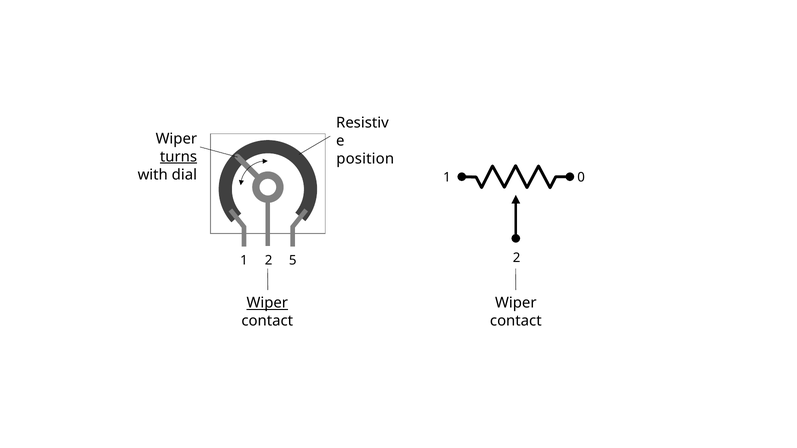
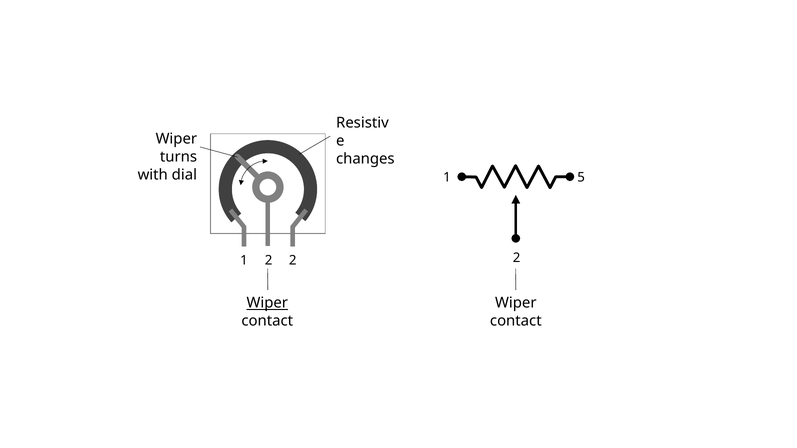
turns underline: present -> none (178, 157)
position: position -> changes (365, 159)
0: 0 -> 5 (581, 177)
1 5: 5 -> 2 (293, 261)
